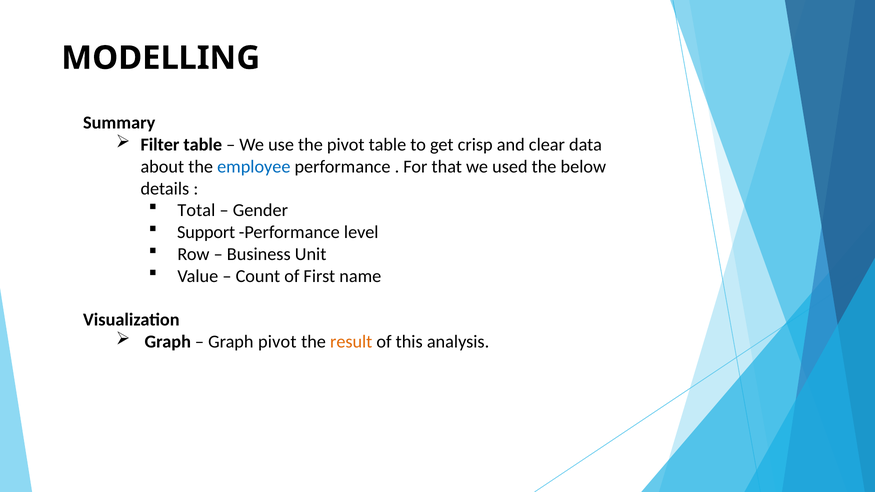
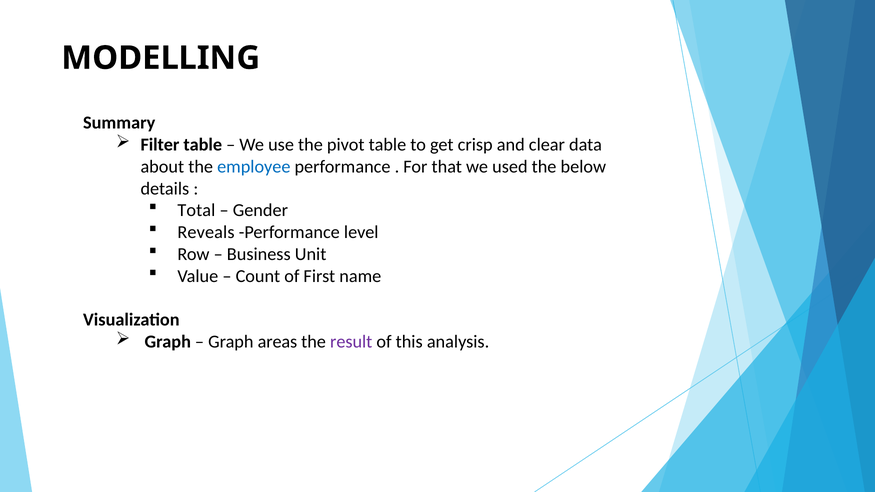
Support: Support -> Reveals (206, 232)
Graph pivot: pivot -> areas (277, 342)
result colour: orange -> purple (351, 342)
